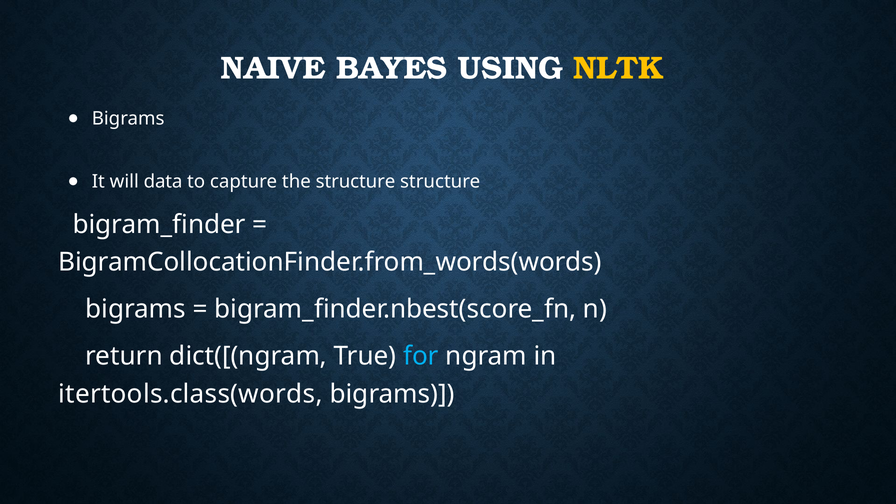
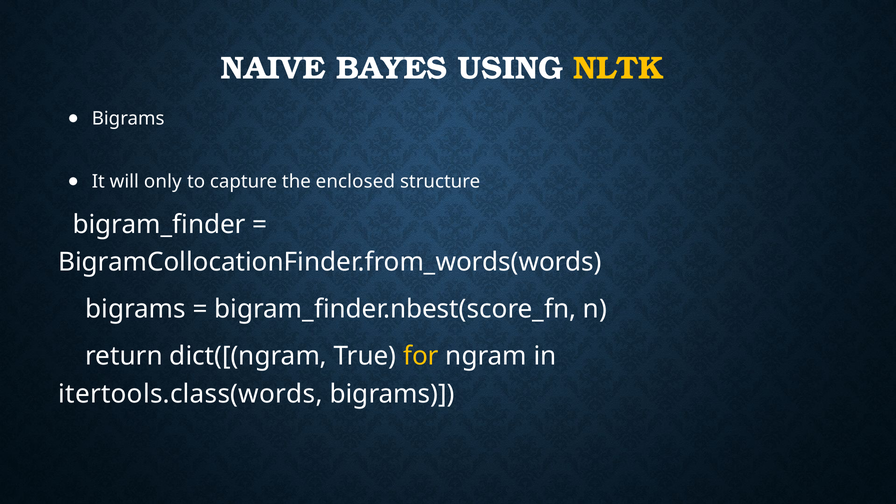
data: data -> only (163, 182)
the structure: structure -> enclosed (355, 182)
for colour: light blue -> yellow (421, 356)
